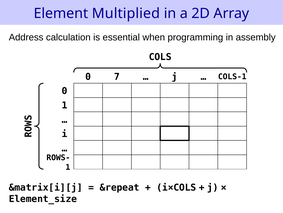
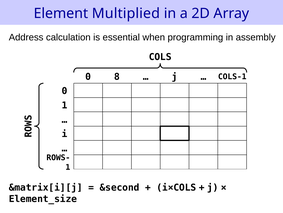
7: 7 -> 8 (117, 76)
&repeat: &repeat -> &second (120, 187)
